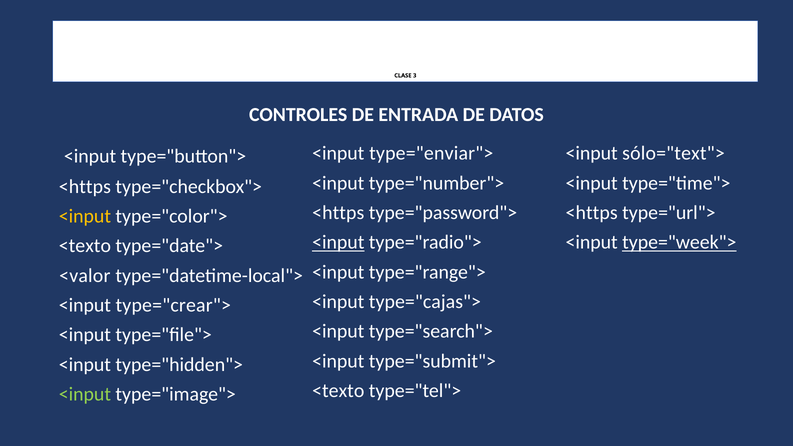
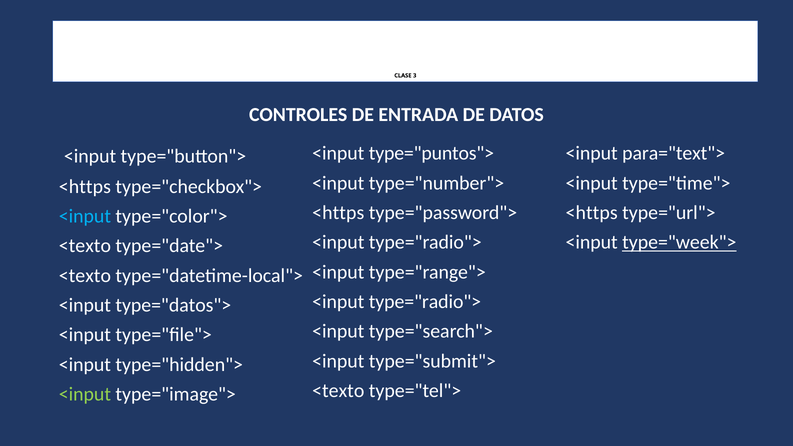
type="enviar">: type="enviar"> -> type="puntos"> (431, 153)
sólo="text">: sólo="text"> -> para="text"> (674, 153)
<input colour: yellow -> light blue (85, 216)
<input underline: present -> none (338, 242)
<valor: <valor -> <texto (85, 276)
type="cajas">: type="cajas"> -> type="radio"> (425, 302)
type="crear">: type="crear"> -> type="datos"> (173, 305)
